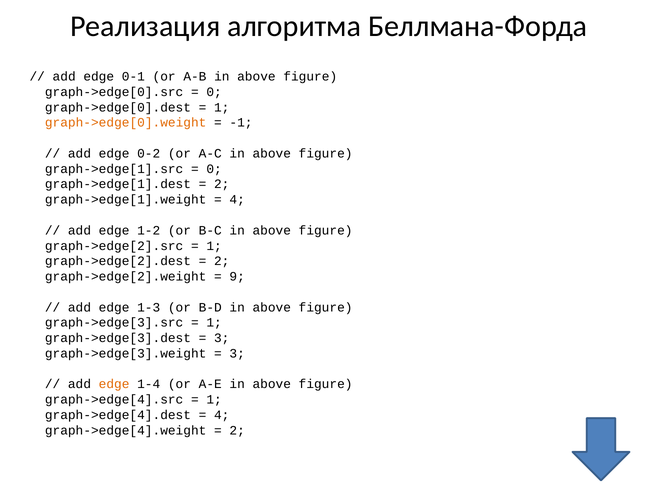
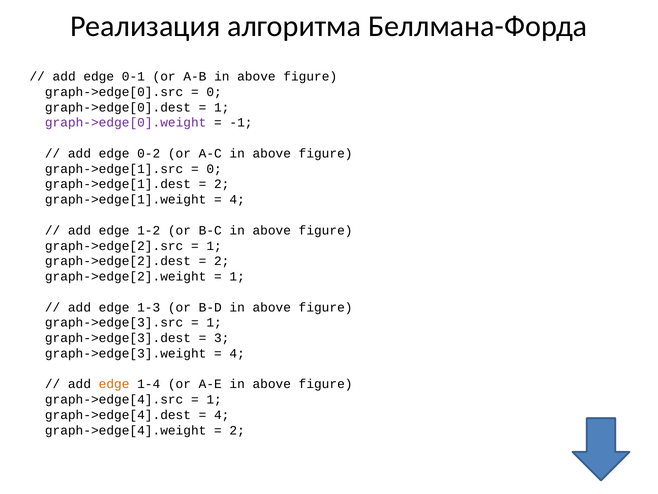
graph->edge[0].weight colour: orange -> purple (126, 123)
9: 9 -> 1 (237, 276)
3: 3 -> 4 (237, 353)
